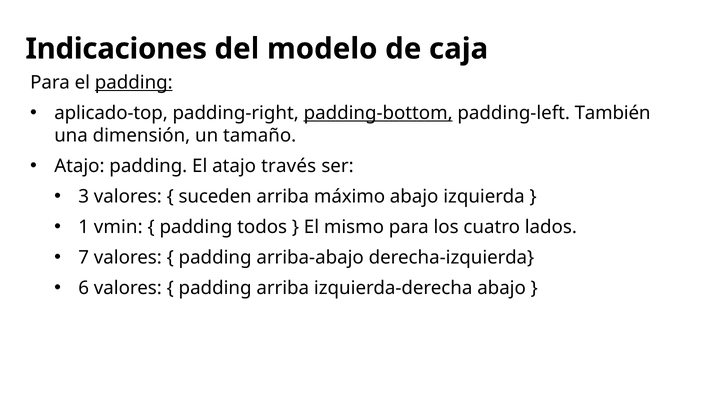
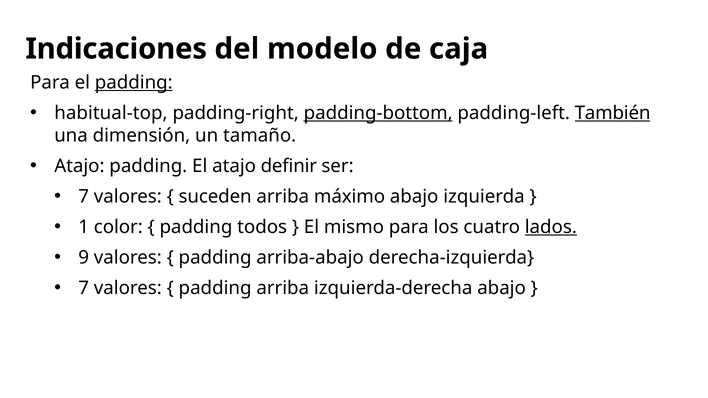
aplicado-top: aplicado-top -> habitual-top (111, 113)
También underline: none -> present (613, 113)
través: través -> definir (289, 166)
3: 3 -> 7 (84, 197)
vmin: vmin -> color (118, 227)
lados underline: none -> present (551, 227)
7: 7 -> 9 (84, 258)
6: 6 -> 7 (84, 288)
